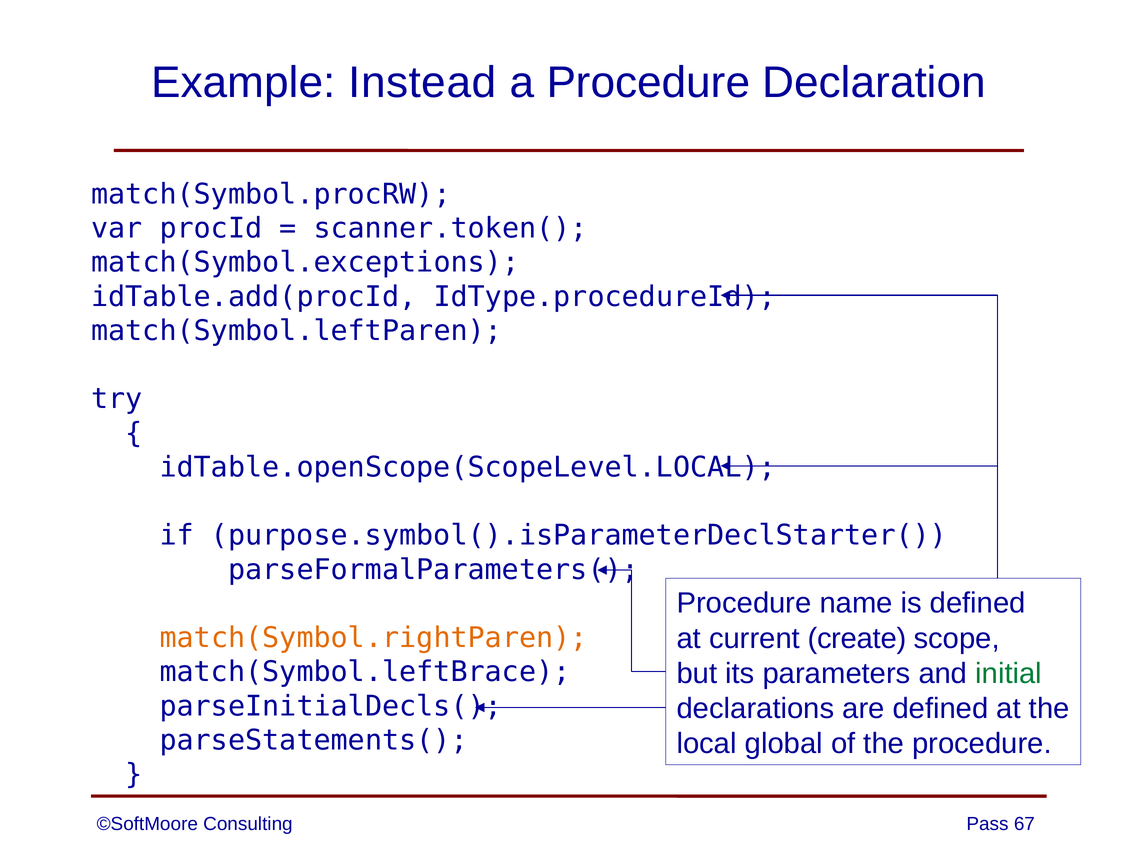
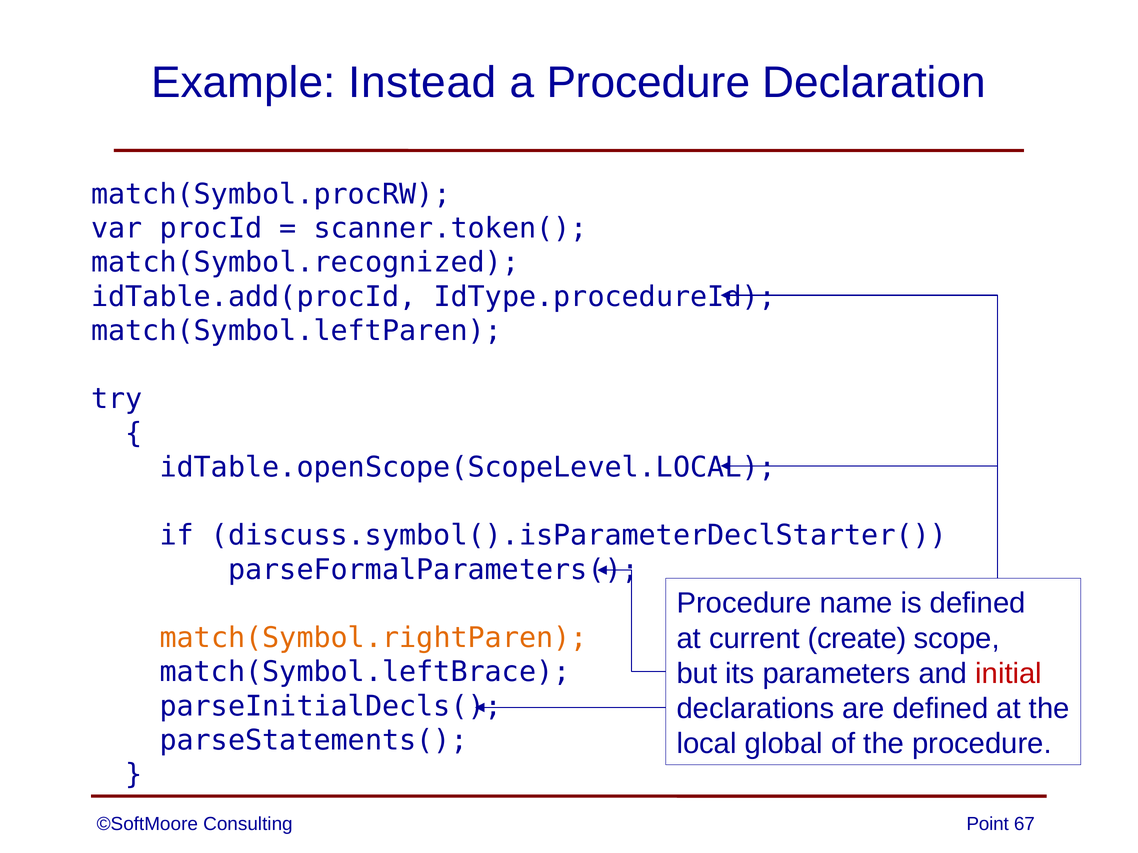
match(Symbol.exceptions: match(Symbol.exceptions -> match(Symbol.recognized (305, 263)
purpose.symbol().isParameterDeclStarter(: purpose.symbol().isParameterDeclStarter( -> discuss.symbol().isParameterDeclStarter( (579, 536)
initial colour: green -> red (1009, 674)
Pass: Pass -> Point (988, 824)
